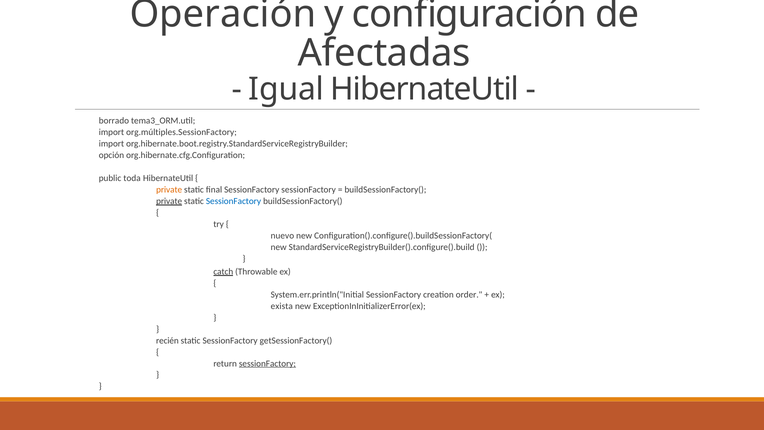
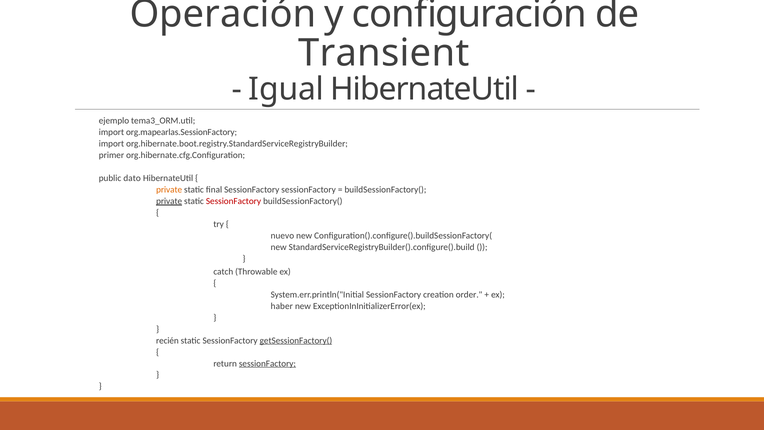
Afectadas: Afectadas -> Transient (384, 53)
borrado: borrado -> ejemplo (114, 121)
org.múltiples.SessionFactory: org.múltiples.SessionFactory -> org.mapearlas.SessionFactory (182, 132)
opción: opción -> primer (111, 155)
toda: toda -> dato (132, 178)
SessionFactory colour: blue -> red (233, 201)
catch underline: present -> none (223, 271)
exista: exista -> haber (282, 306)
getSessionFactory( underline: none -> present (296, 340)
